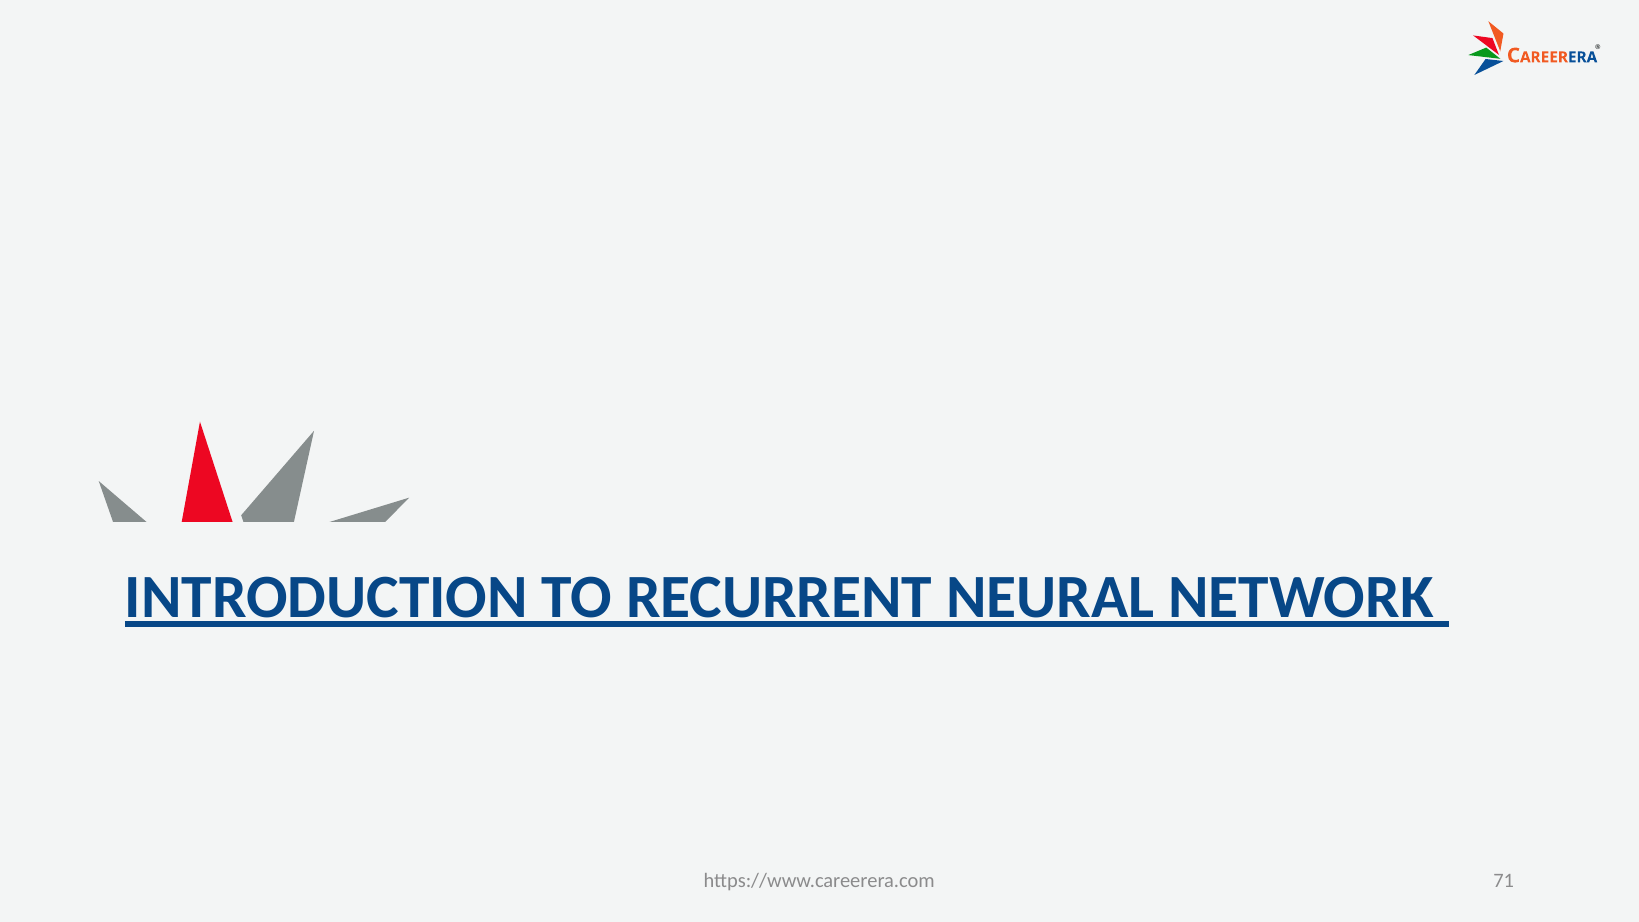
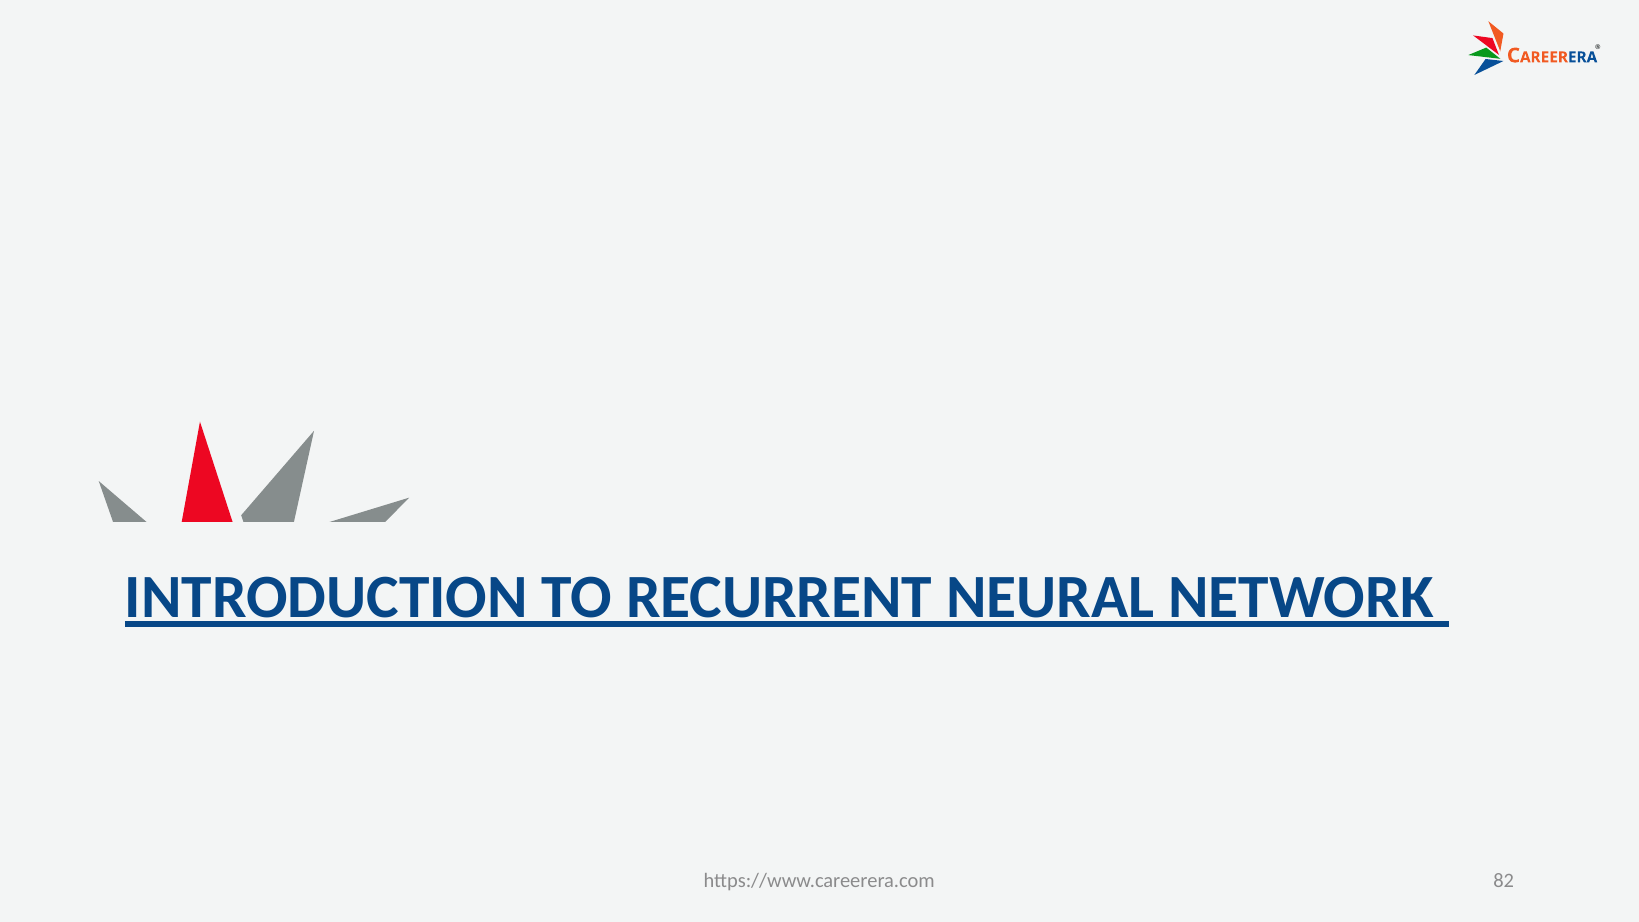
71: 71 -> 82 (1504, 880)
